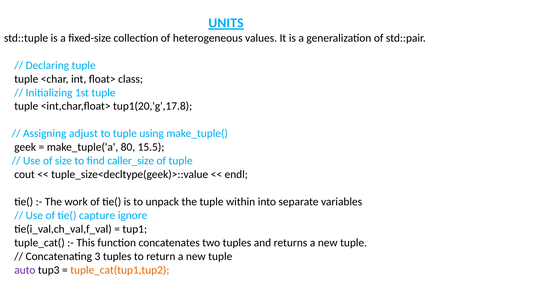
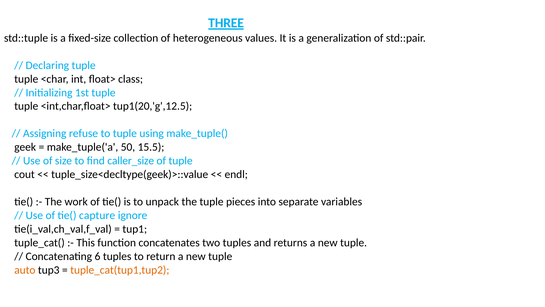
UNITS: UNITS -> THREE (226, 23)
tup1(20,'g',17.8: tup1(20,'g',17.8 -> tup1(20,'g',12.5 (153, 106)
adjust: adjust -> refuse (84, 133)
80: 80 -> 50 (128, 147)
within: within -> pieces (241, 201)
3: 3 -> 6 (97, 256)
auto colour: purple -> orange (25, 270)
